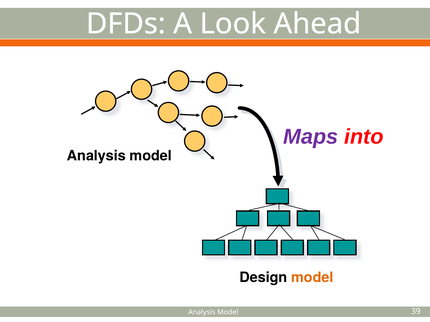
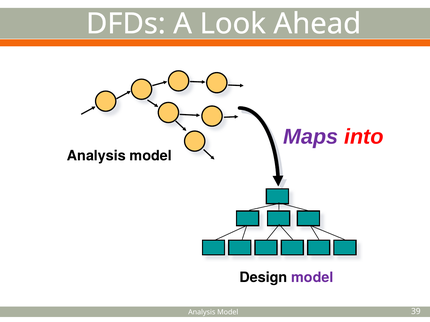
model colour: orange -> purple (312, 278)
